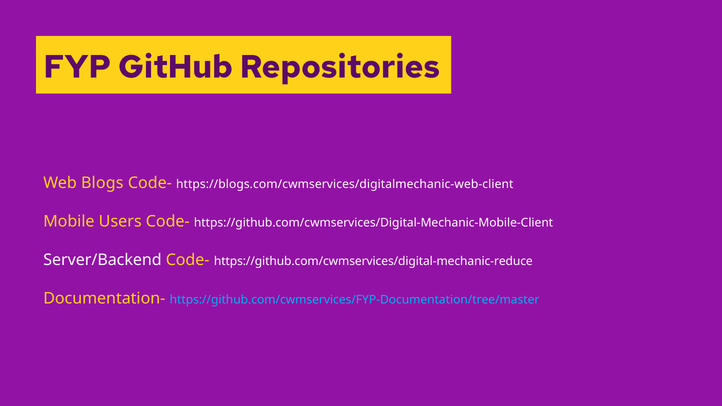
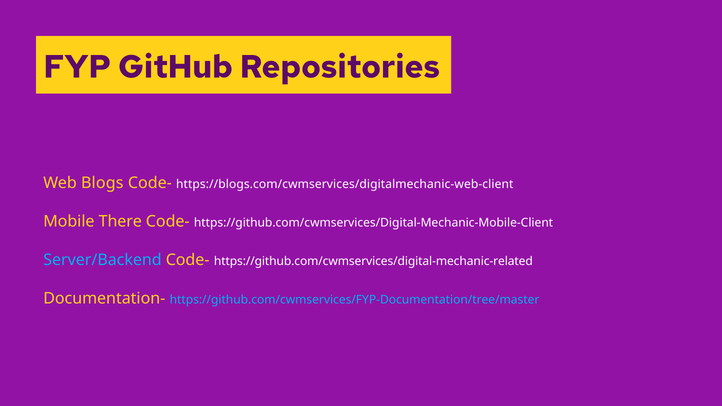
Users: Users -> There (120, 222)
Server/Backend colour: white -> light blue (103, 260)
https://github.com/cwmservices/digital-mechanic-reduce: https://github.com/cwmservices/digital-mechanic-reduce -> https://github.com/cwmservices/digital-mechanic-related (373, 261)
